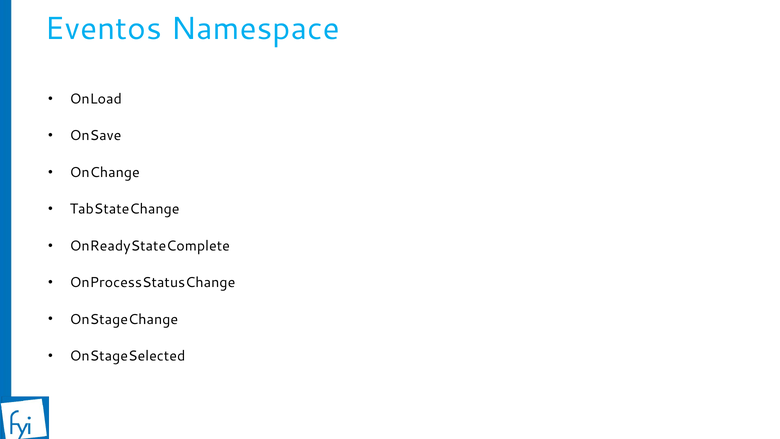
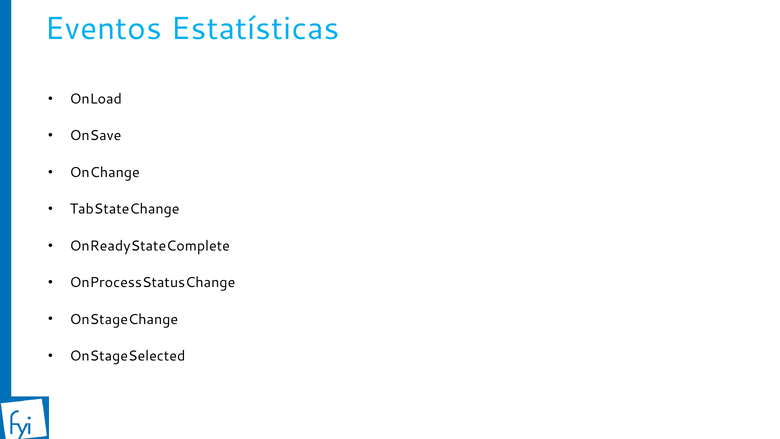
Namespace: Namespace -> Estatísticas (255, 29)
